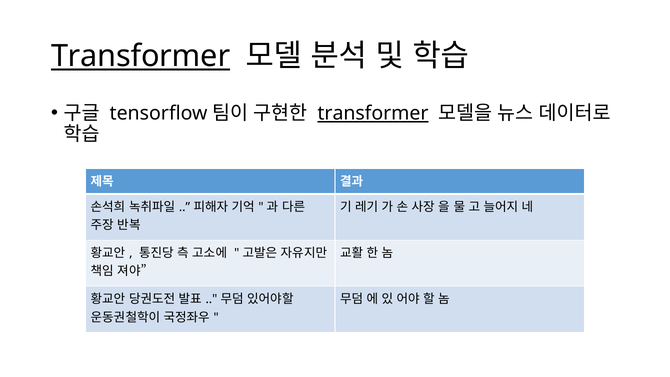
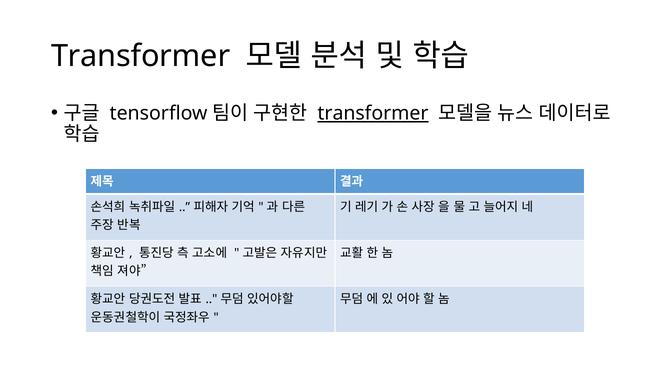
Transformer underline: present -> none (141, 56)
